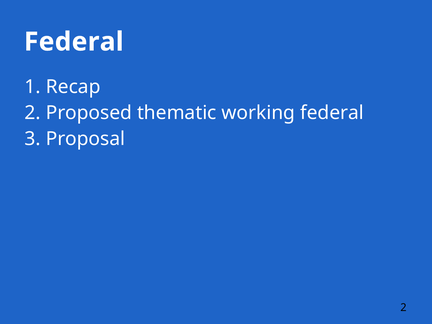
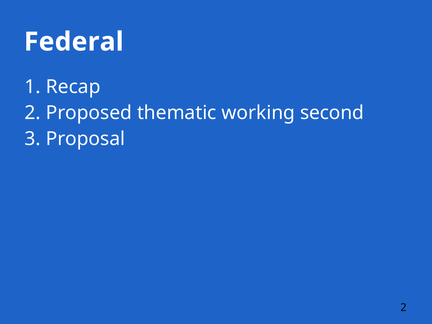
working federal: federal -> second (332, 113)
